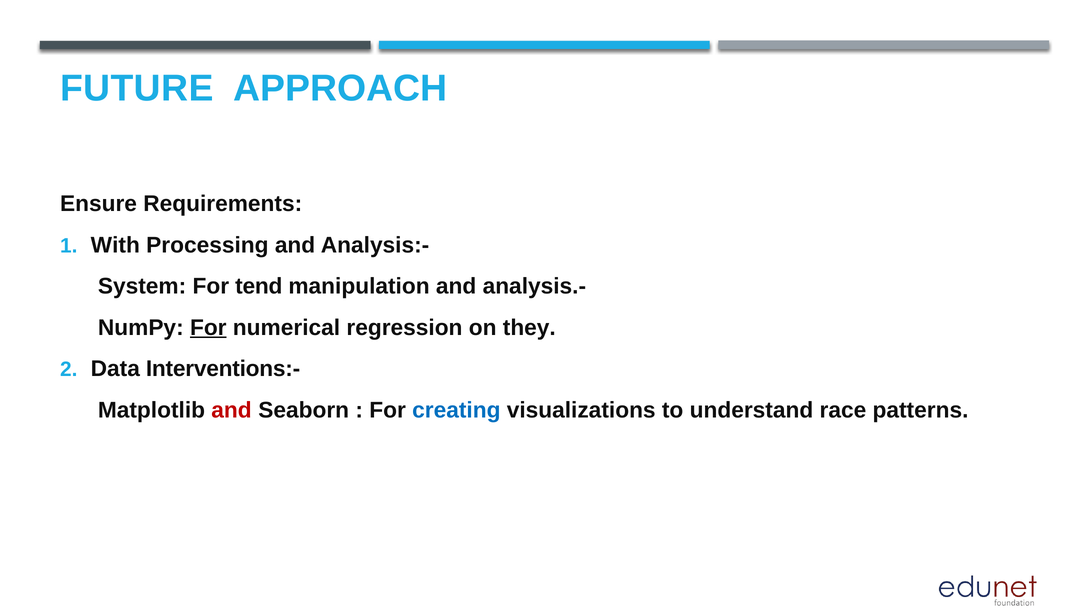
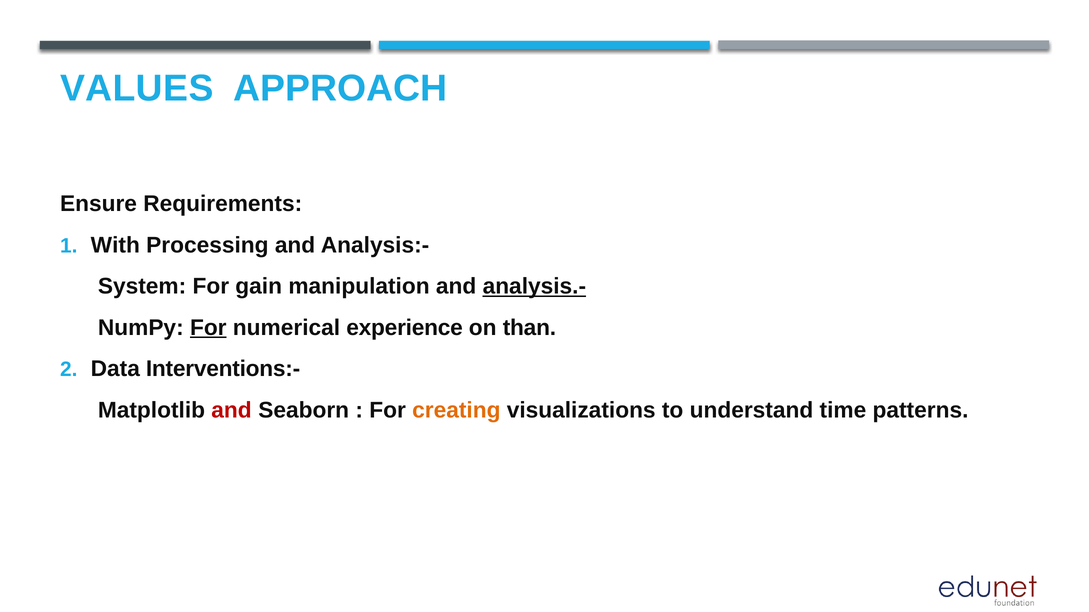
FUTURE: FUTURE -> VALUES (137, 88)
tend: tend -> gain (259, 287)
analysis.- underline: none -> present (534, 287)
regression: regression -> experience (405, 328)
they: they -> than (529, 328)
creating colour: blue -> orange (456, 410)
race: race -> time (843, 410)
